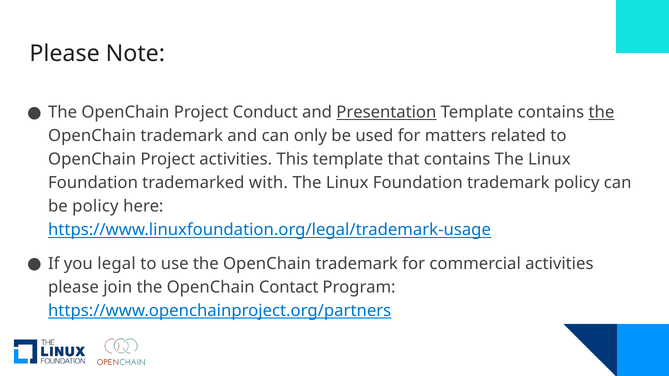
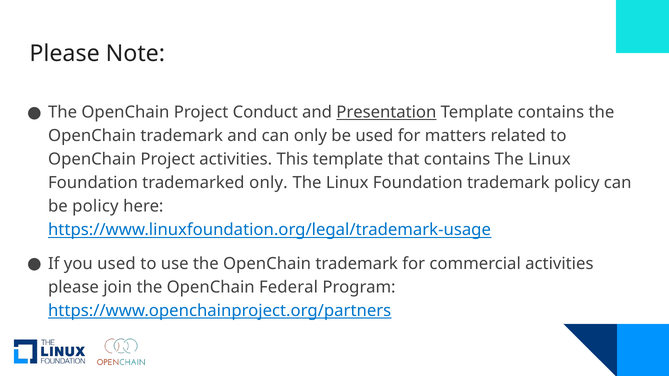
the underline: present -> none (601, 112)
trademarked with: with -> only (268, 183)
you legal: legal -> used (117, 264)
Contact: Contact -> Federal (289, 287)
